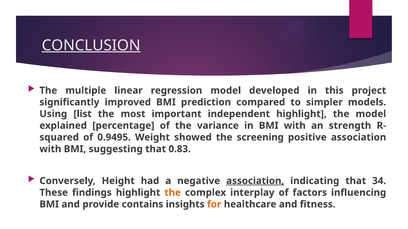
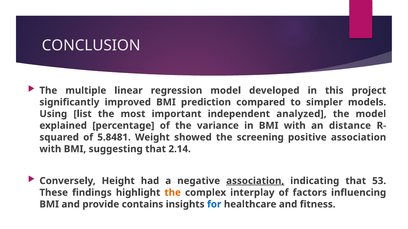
CONCLUSION underline: present -> none (91, 45)
independent highlight: highlight -> analyzed (301, 114)
strength: strength -> distance (350, 126)
0.9495: 0.9495 -> 5.8481 (114, 138)
0.83: 0.83 -> 2.14 (180, 149)
34: 34 -> 53 (379, 181)
for colour: orange -> blue (214, 205)
